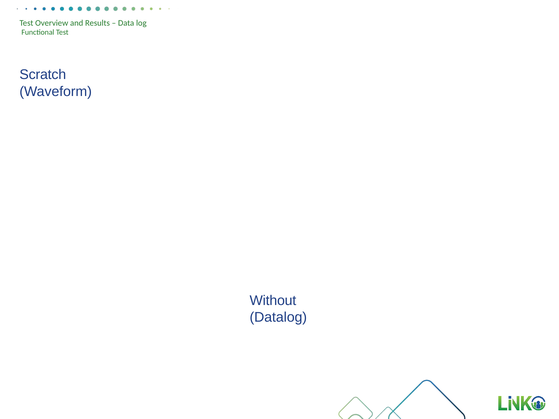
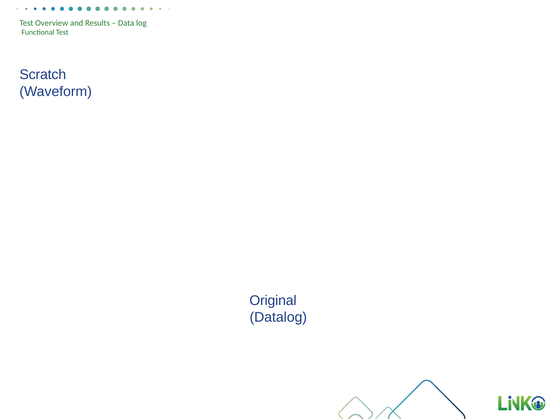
Without: Without -> Original (273, 301)
